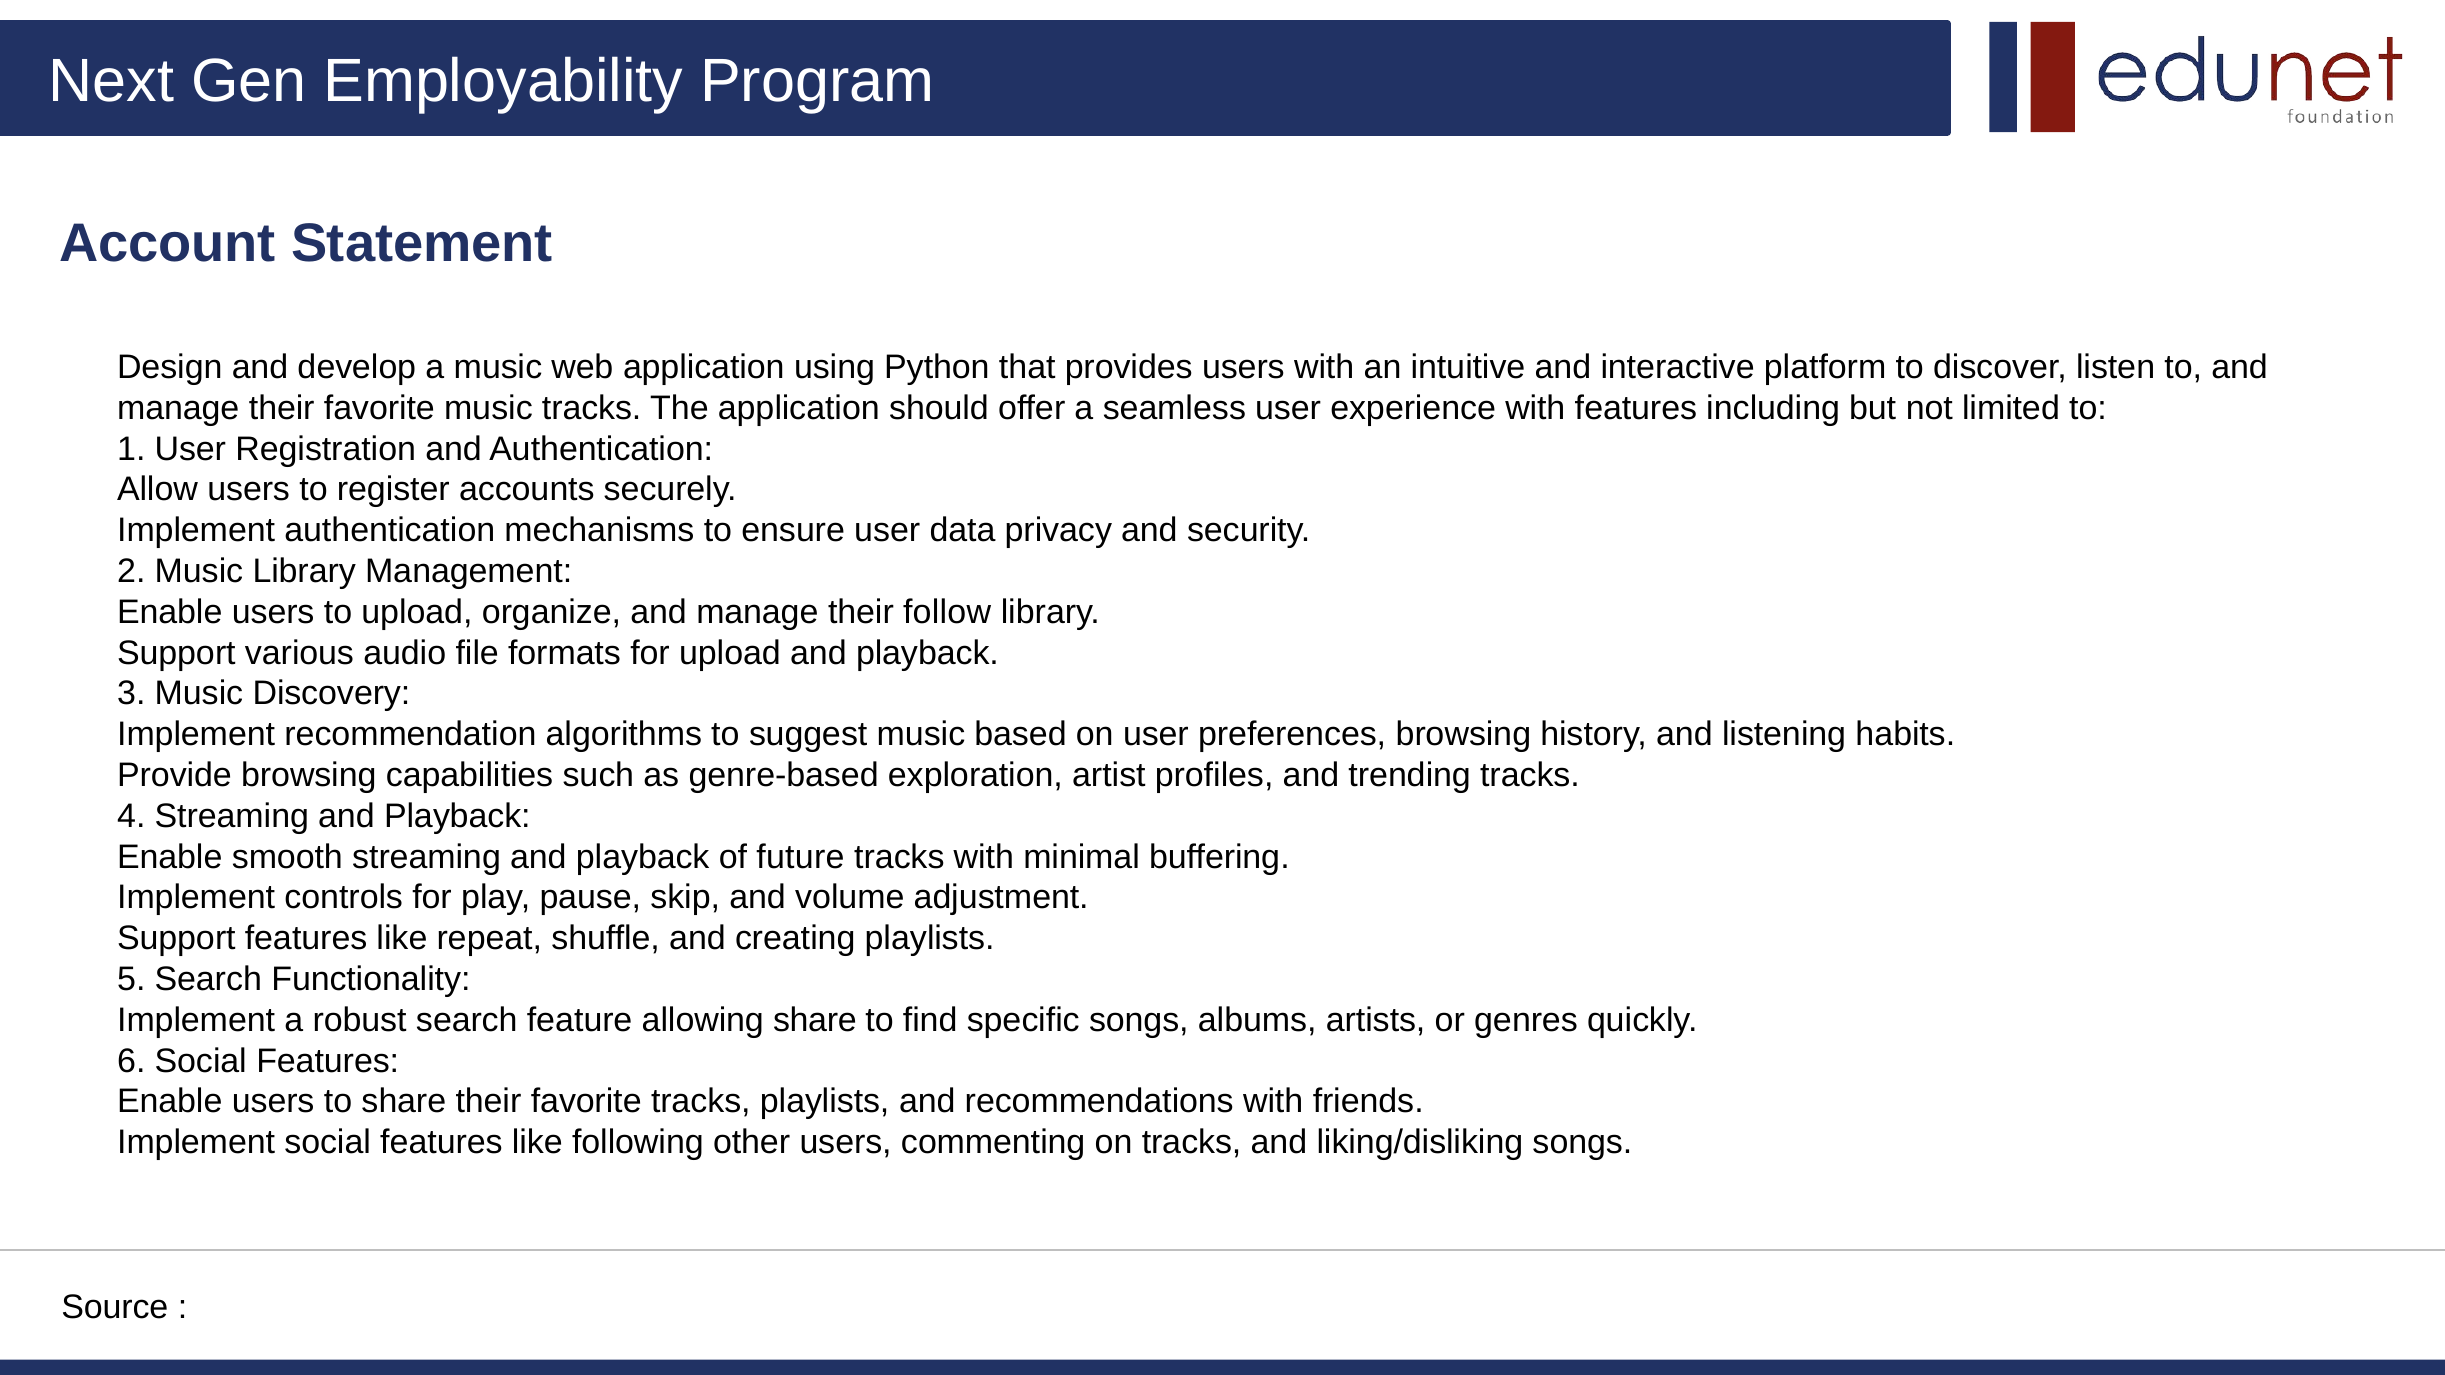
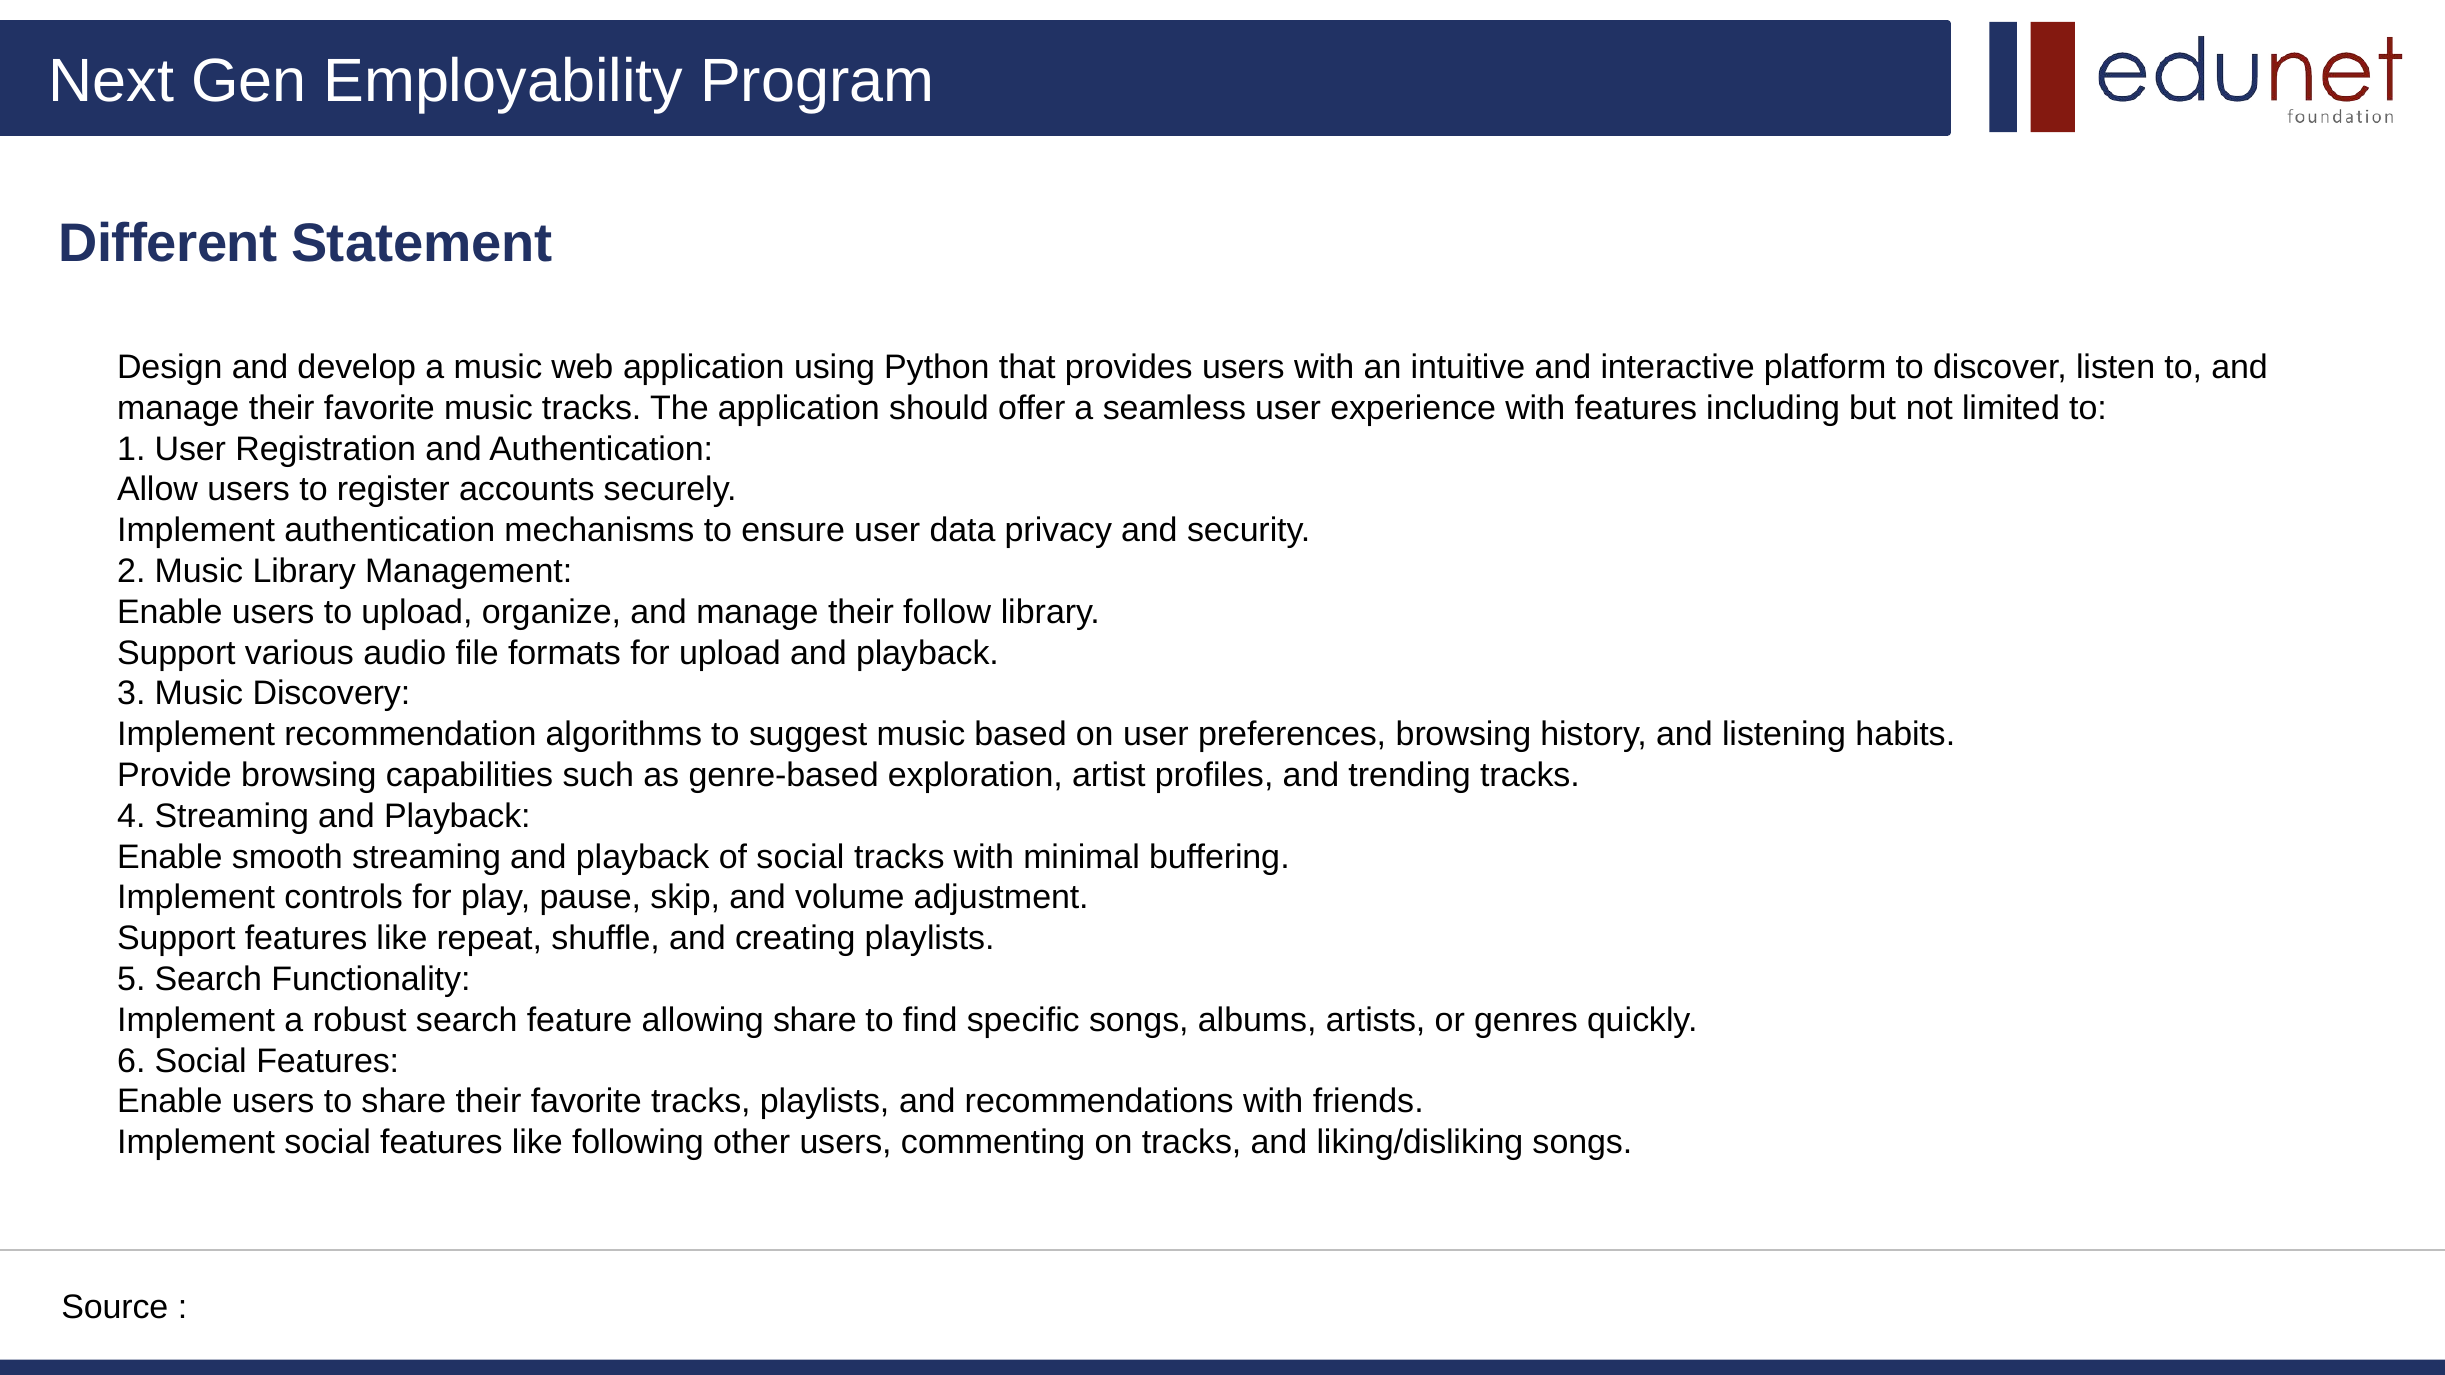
Account: Account -> Different (168, 243)
of future: future -> social (800, 857)
